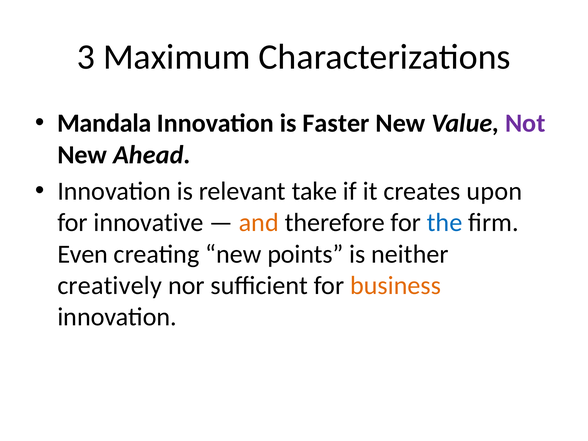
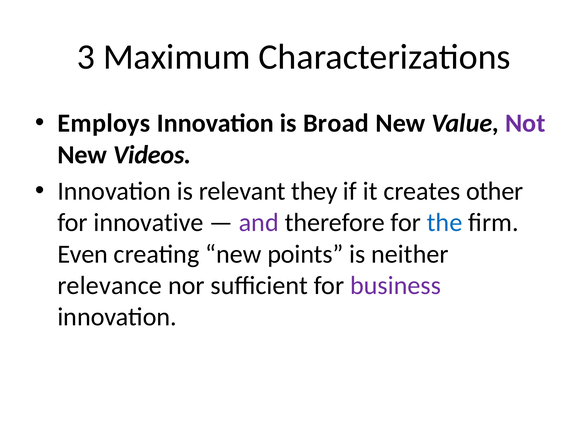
Mandala: Mandala -> Employs (104, 123)
Faster: Faster -> Broad (336, 123)
Ahead: Ahead -> Videos (152, 155)
take: take -> they (314, 191)
upon: upon -> other (495, 191)
and colour: orange -> purple (259, 223)
creatively: creatively -> relevance (110, 285)
business colour: orange -> purple (395, 285)
